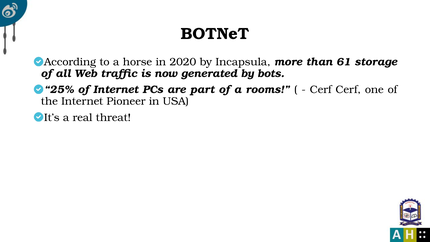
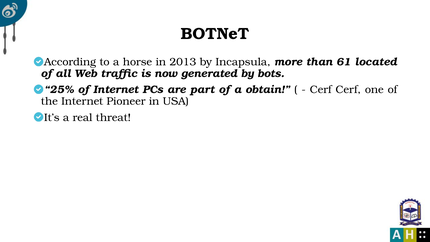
2020: 2020 -> 2013 (183, 62)
storage: storage -> located (376, 62)
rooms: rooms -> obtain (268, 90)
